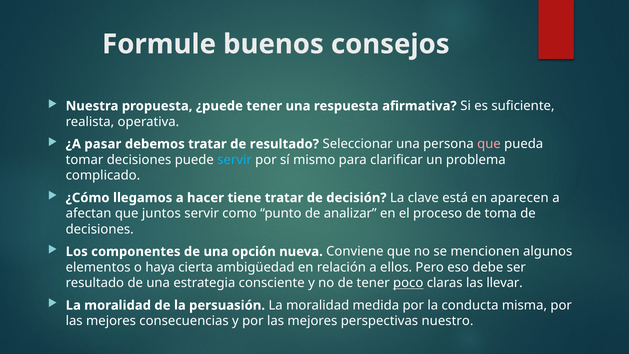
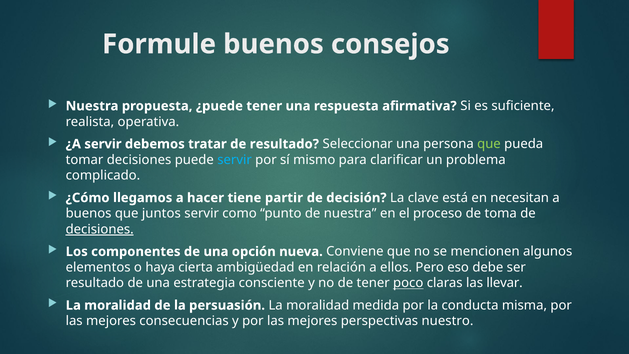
¿A pasar: pasar -> servir (103, 144)
que colour: pink -> light green (489, 144)
tiene tratar: tratar -> partir (284, 198)
aparecen: aparecen -> necesitan (520, 198)
afectan: afectan -> buenos (89, 213)
de analizar: analizar -> nuestra (350, 213)
decisiones underline: none -> present (100, 229)
